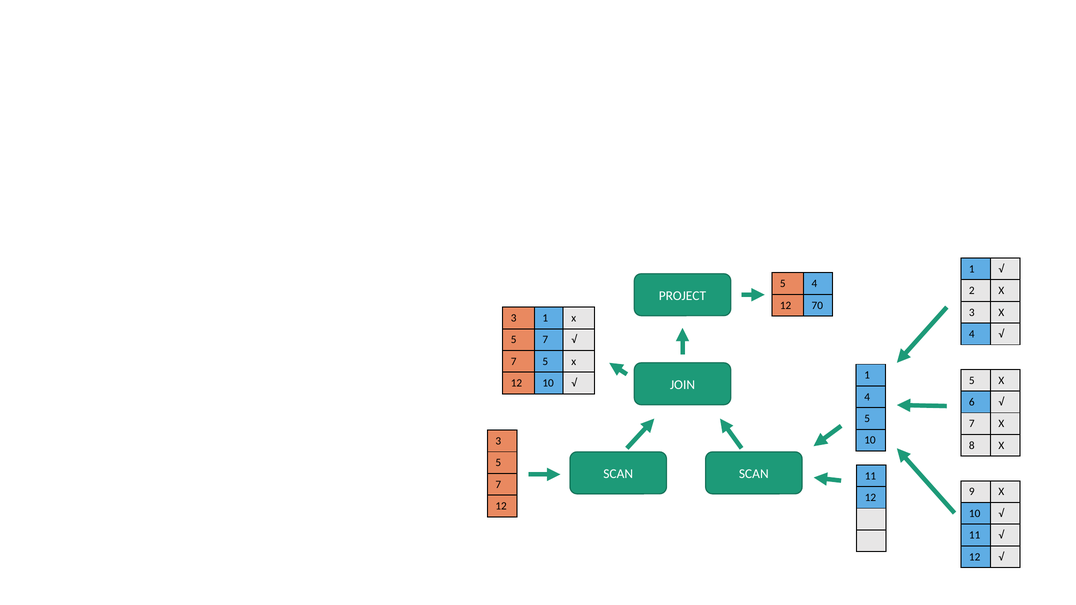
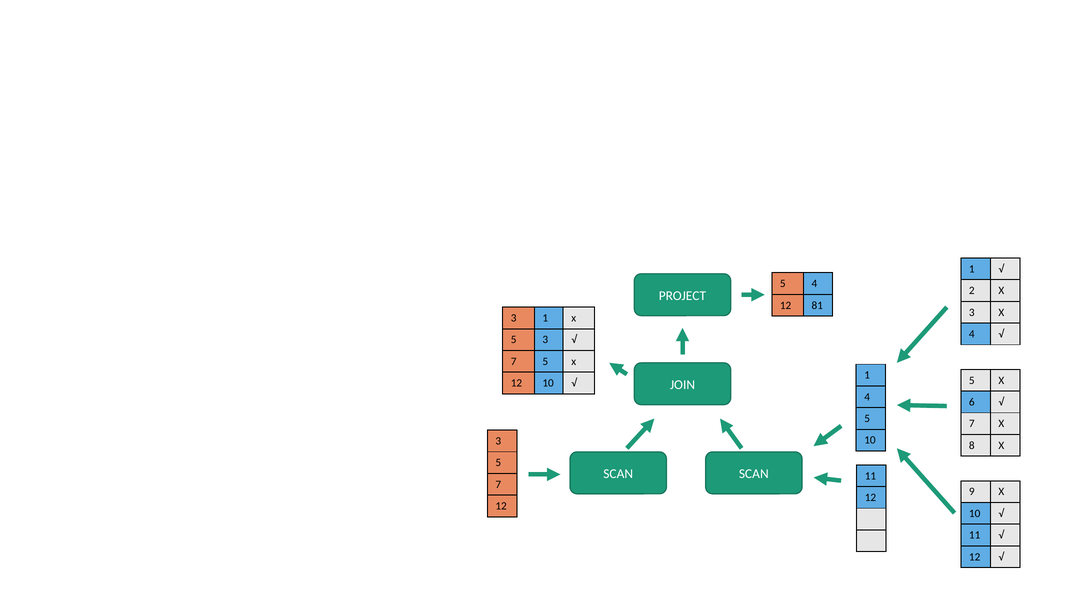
70: 70 -> 81 (817, 305)
7: 7 -> 3 (545, 340)
